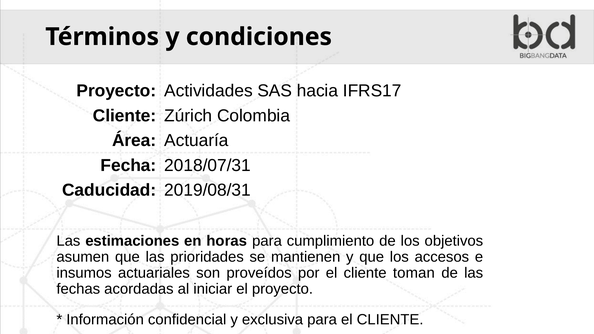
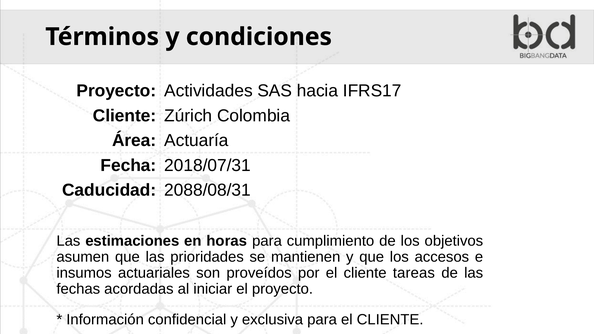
2019/08/31: 2019/08/31 -> 2088/08/31 (208, 190)
toman: toman -> tareas (414, 273)
